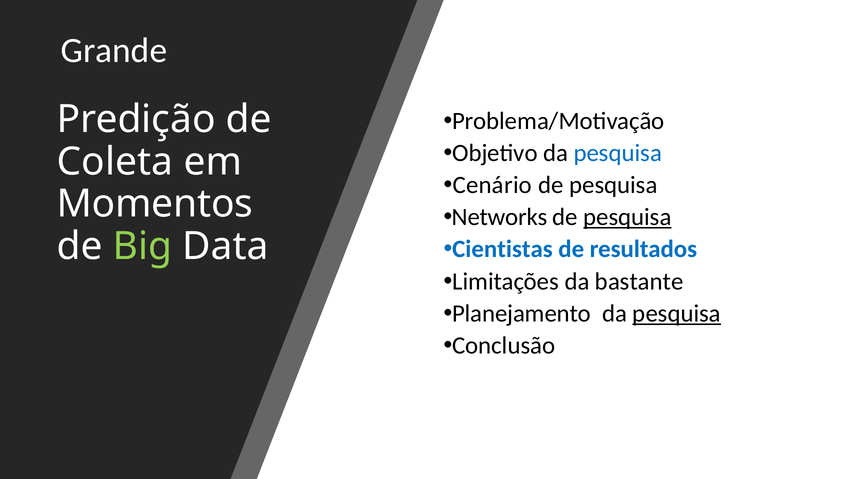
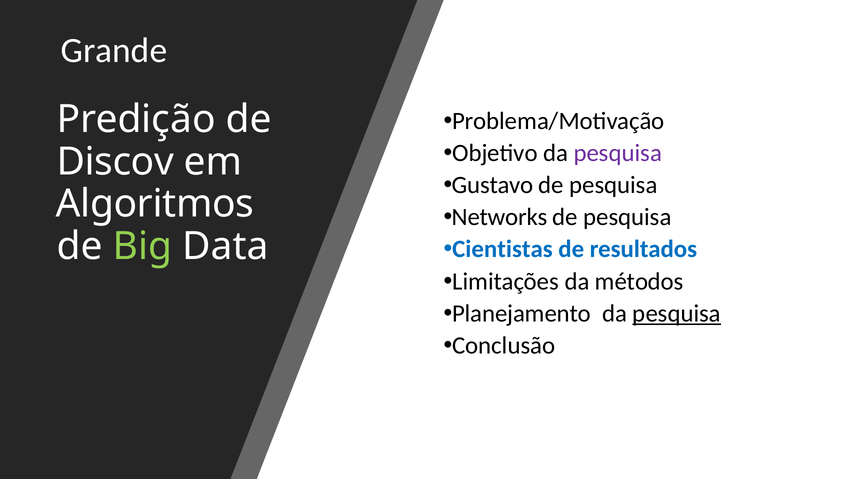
pesquisa colour: blue -> purple (618, 153)
Coleta: Coleta -> Discov (115, 162)
Cenário: Cenário -> Gustavo (493, 185)
Momentos: Momentos -> Algoritmos (155, 204)
pesquisa underline: present -> none (627, 217)
bastante: bastante -> métodos (639, 281)
